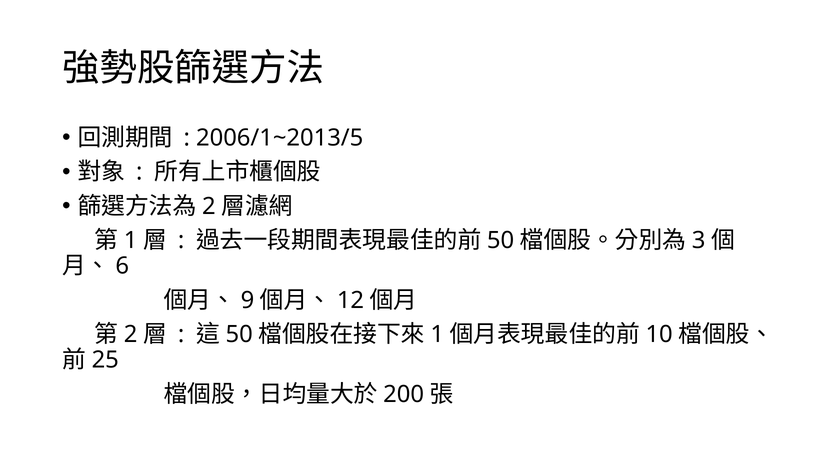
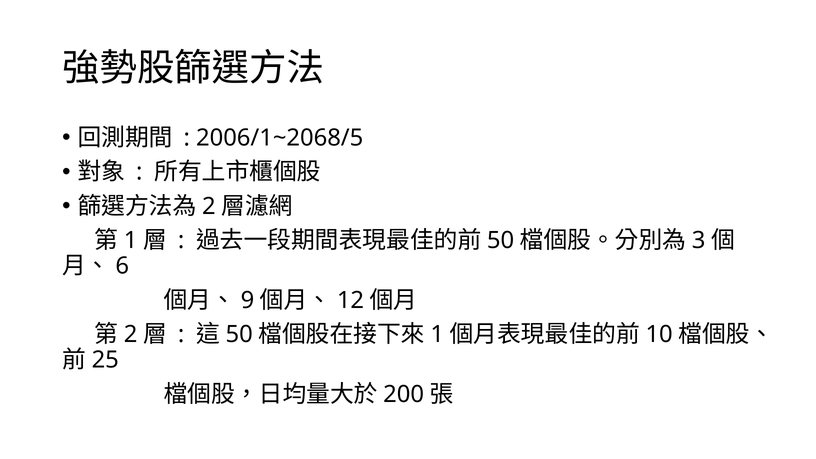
2006/1~2013/5: 2006/1~2013/5 -> 2006/1~2068/5 (280, 138)
